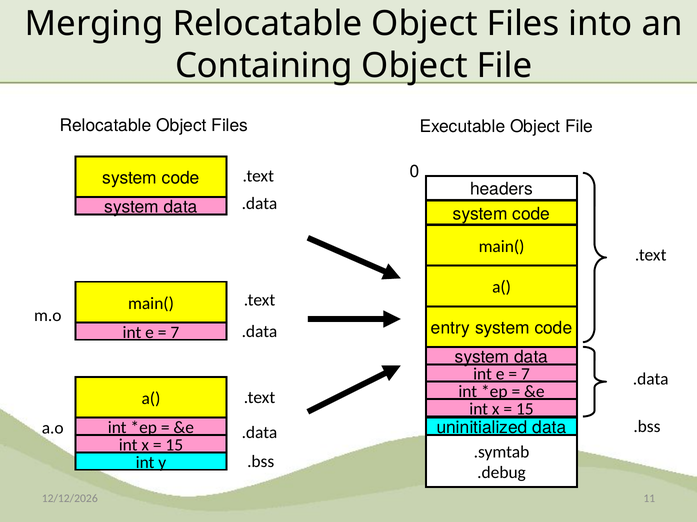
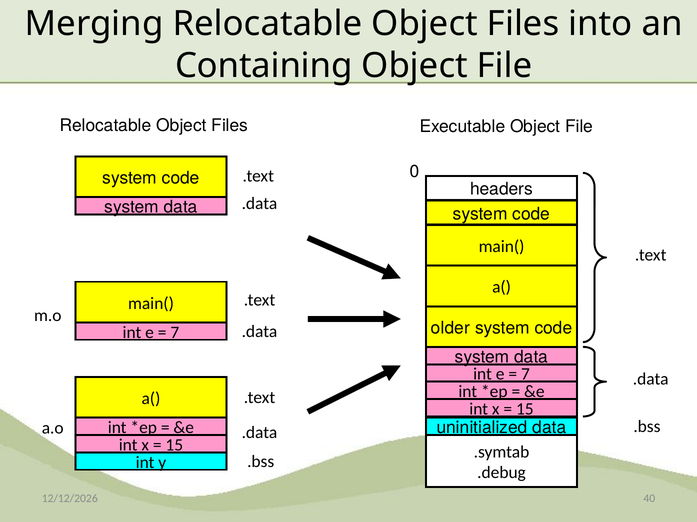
entry: entry -> older (450, 328)
11: 11 -> 40 (649, 499)
